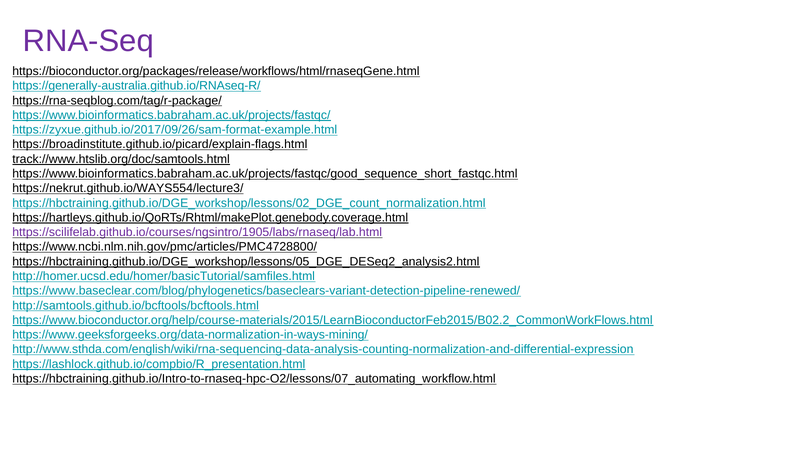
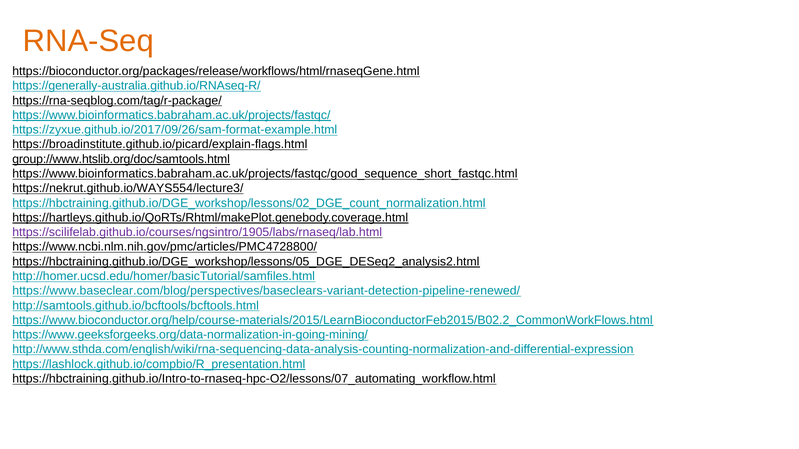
RNA-Seq colour: purple -> orange (88, 41)
track://www.htslib.org/doc/samtools.html: track://www.htslib.org/doc/samtools.html -> group://www.htslib.org/doc/samtools.html (121, 159)
https://www.baseclear.com/blog/phylogenetics/baseclears-variant-detection-pipeline-renewed/: https://www.baseclear.com/blog/phylogenetics/baseclears-variant-detection-pipeline-renewed/ -> https://www.baseclear.com/blog/perspectives/baseclears-variant-detection-pipeline-renewed/ (266, 291)
https://www.geeksforgeeks.org/data-normalization-in-ways-mining/: https://www.geeksforgeeks.org/data-normalization-in-ways-mining/ -> https://www.geeksforgeeks.org/data-normalization-in-going-mining/ (190, 335)
